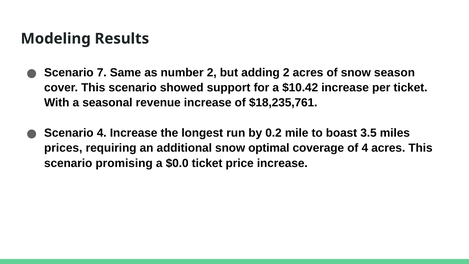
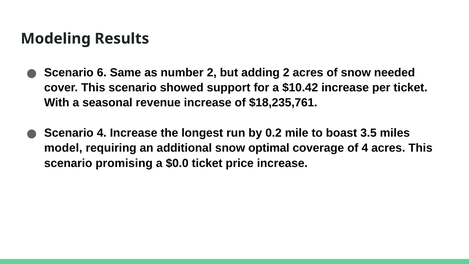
7: 7 -> 6 (102, 73)
season: season -> needed (395, 73)
prices: prices -> model (63, 148)
